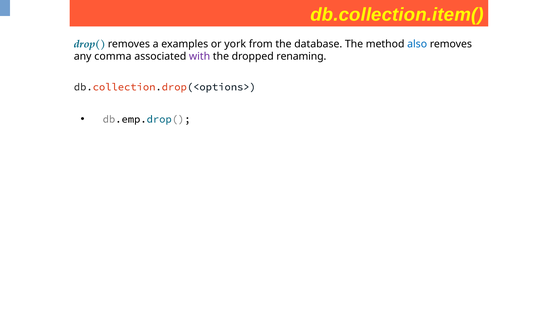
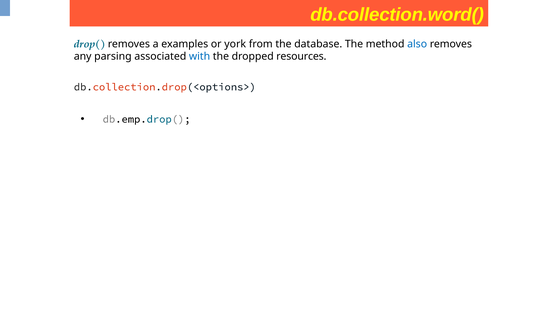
db.collection.item(: db.collection.item( -> db.collection.word( (397, 15)
comma: comma -> parsing (113, 56)
with colour: purple -> blue (200, 56)
renaming: renaming -> resources (301, 56)
